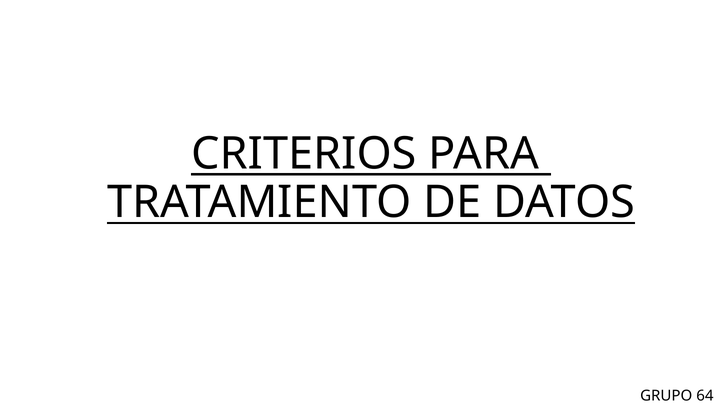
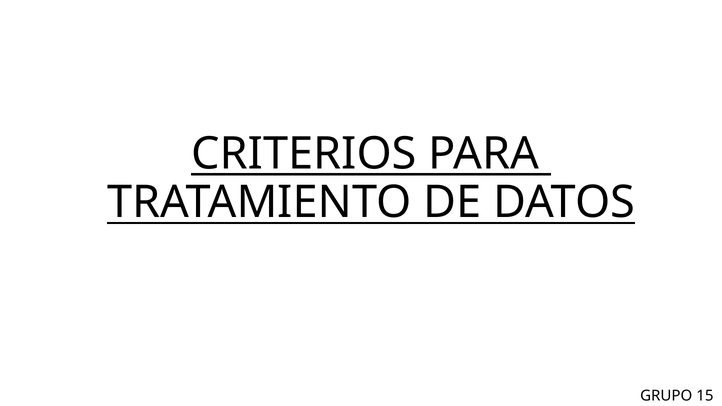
64: 64 -> 15 (705, 396)
